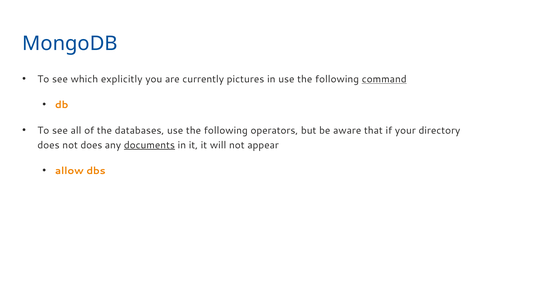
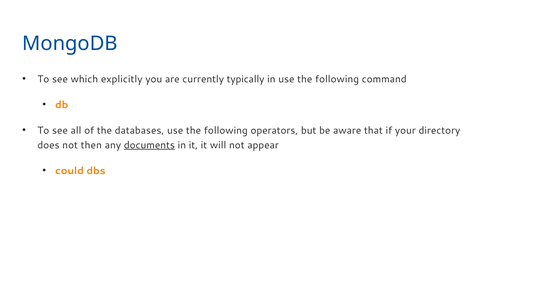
pictures: pictures -> typically (246, 79)
command underline: present -> none (384, 79)
not does: does -> then (91, 145)
allow: allow -> could (69, 171)
